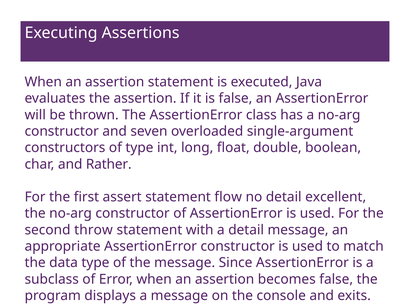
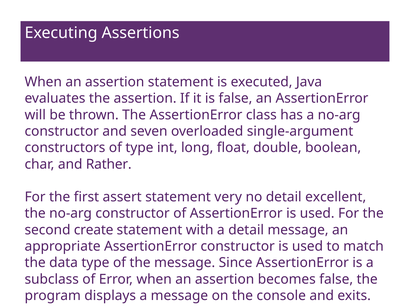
flow: flow -> very (228, 197)
throw: throw -> create (94, 229)
